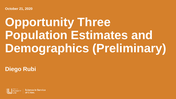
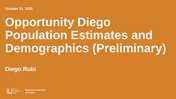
Opportunity Three: Three -> Diego (94, 22)
